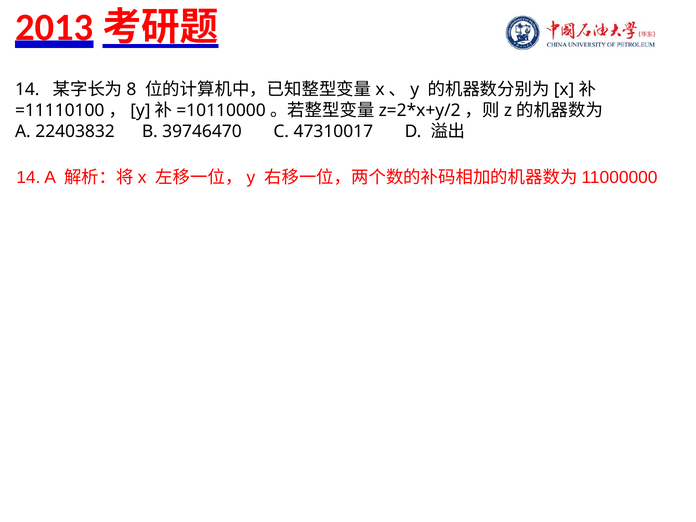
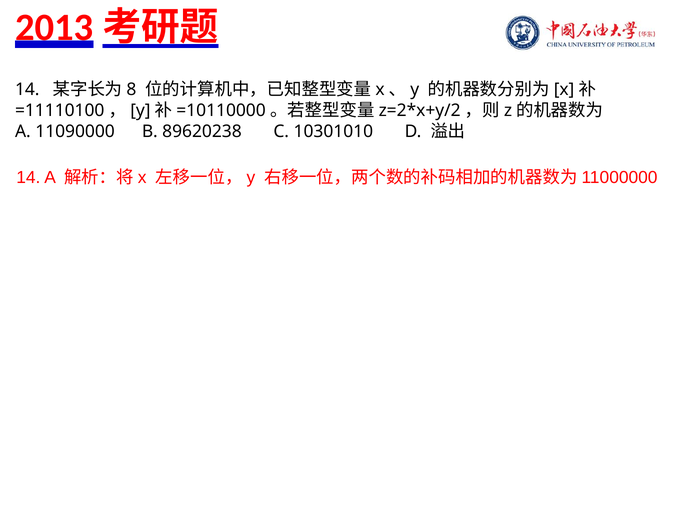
22403832: 22403832 -> 11090000 (75, 131)
39746470: 39746470 -> 89620238 (202, 131)
47310017: 47310017 -> 10301010 (333, 131)
